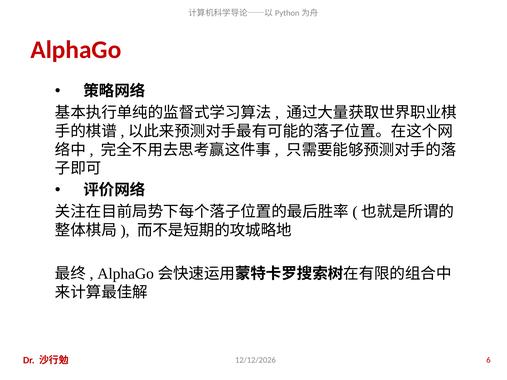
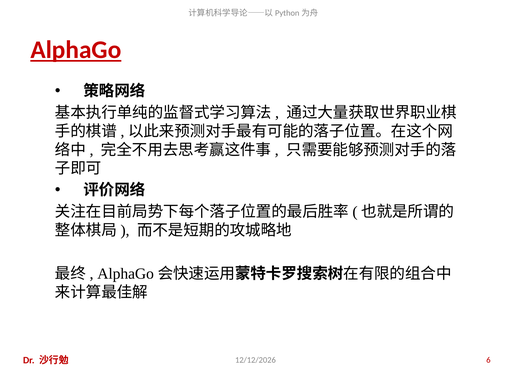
AlphaGo underline: none -> present (76, 50)
